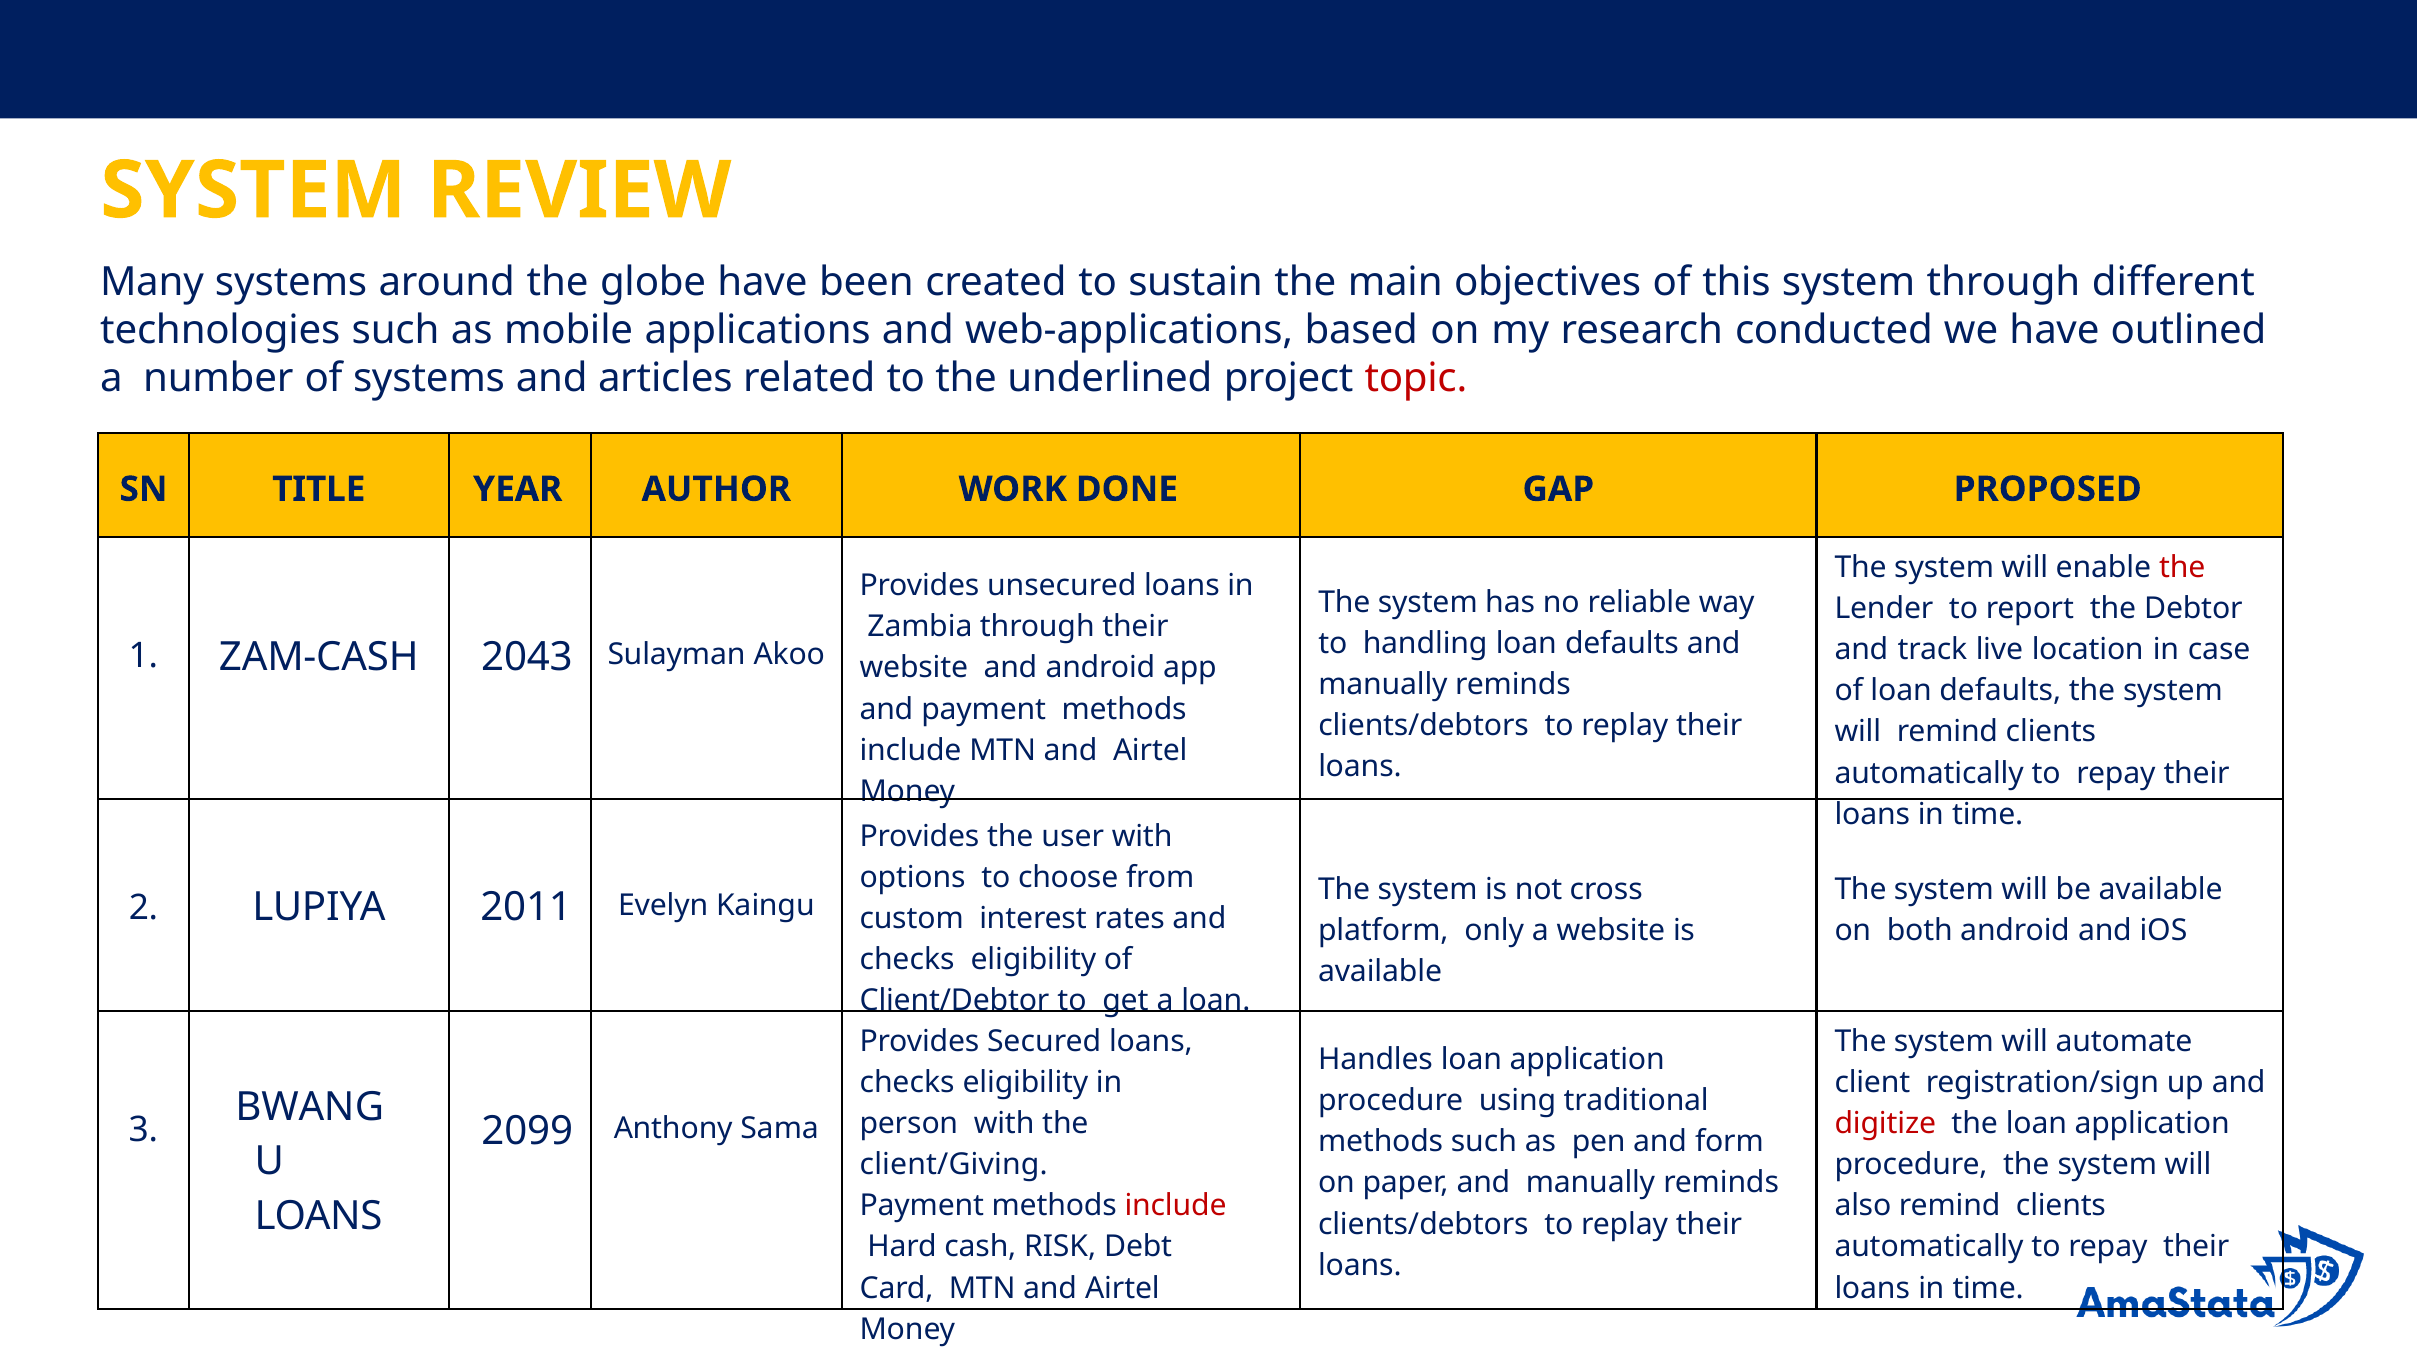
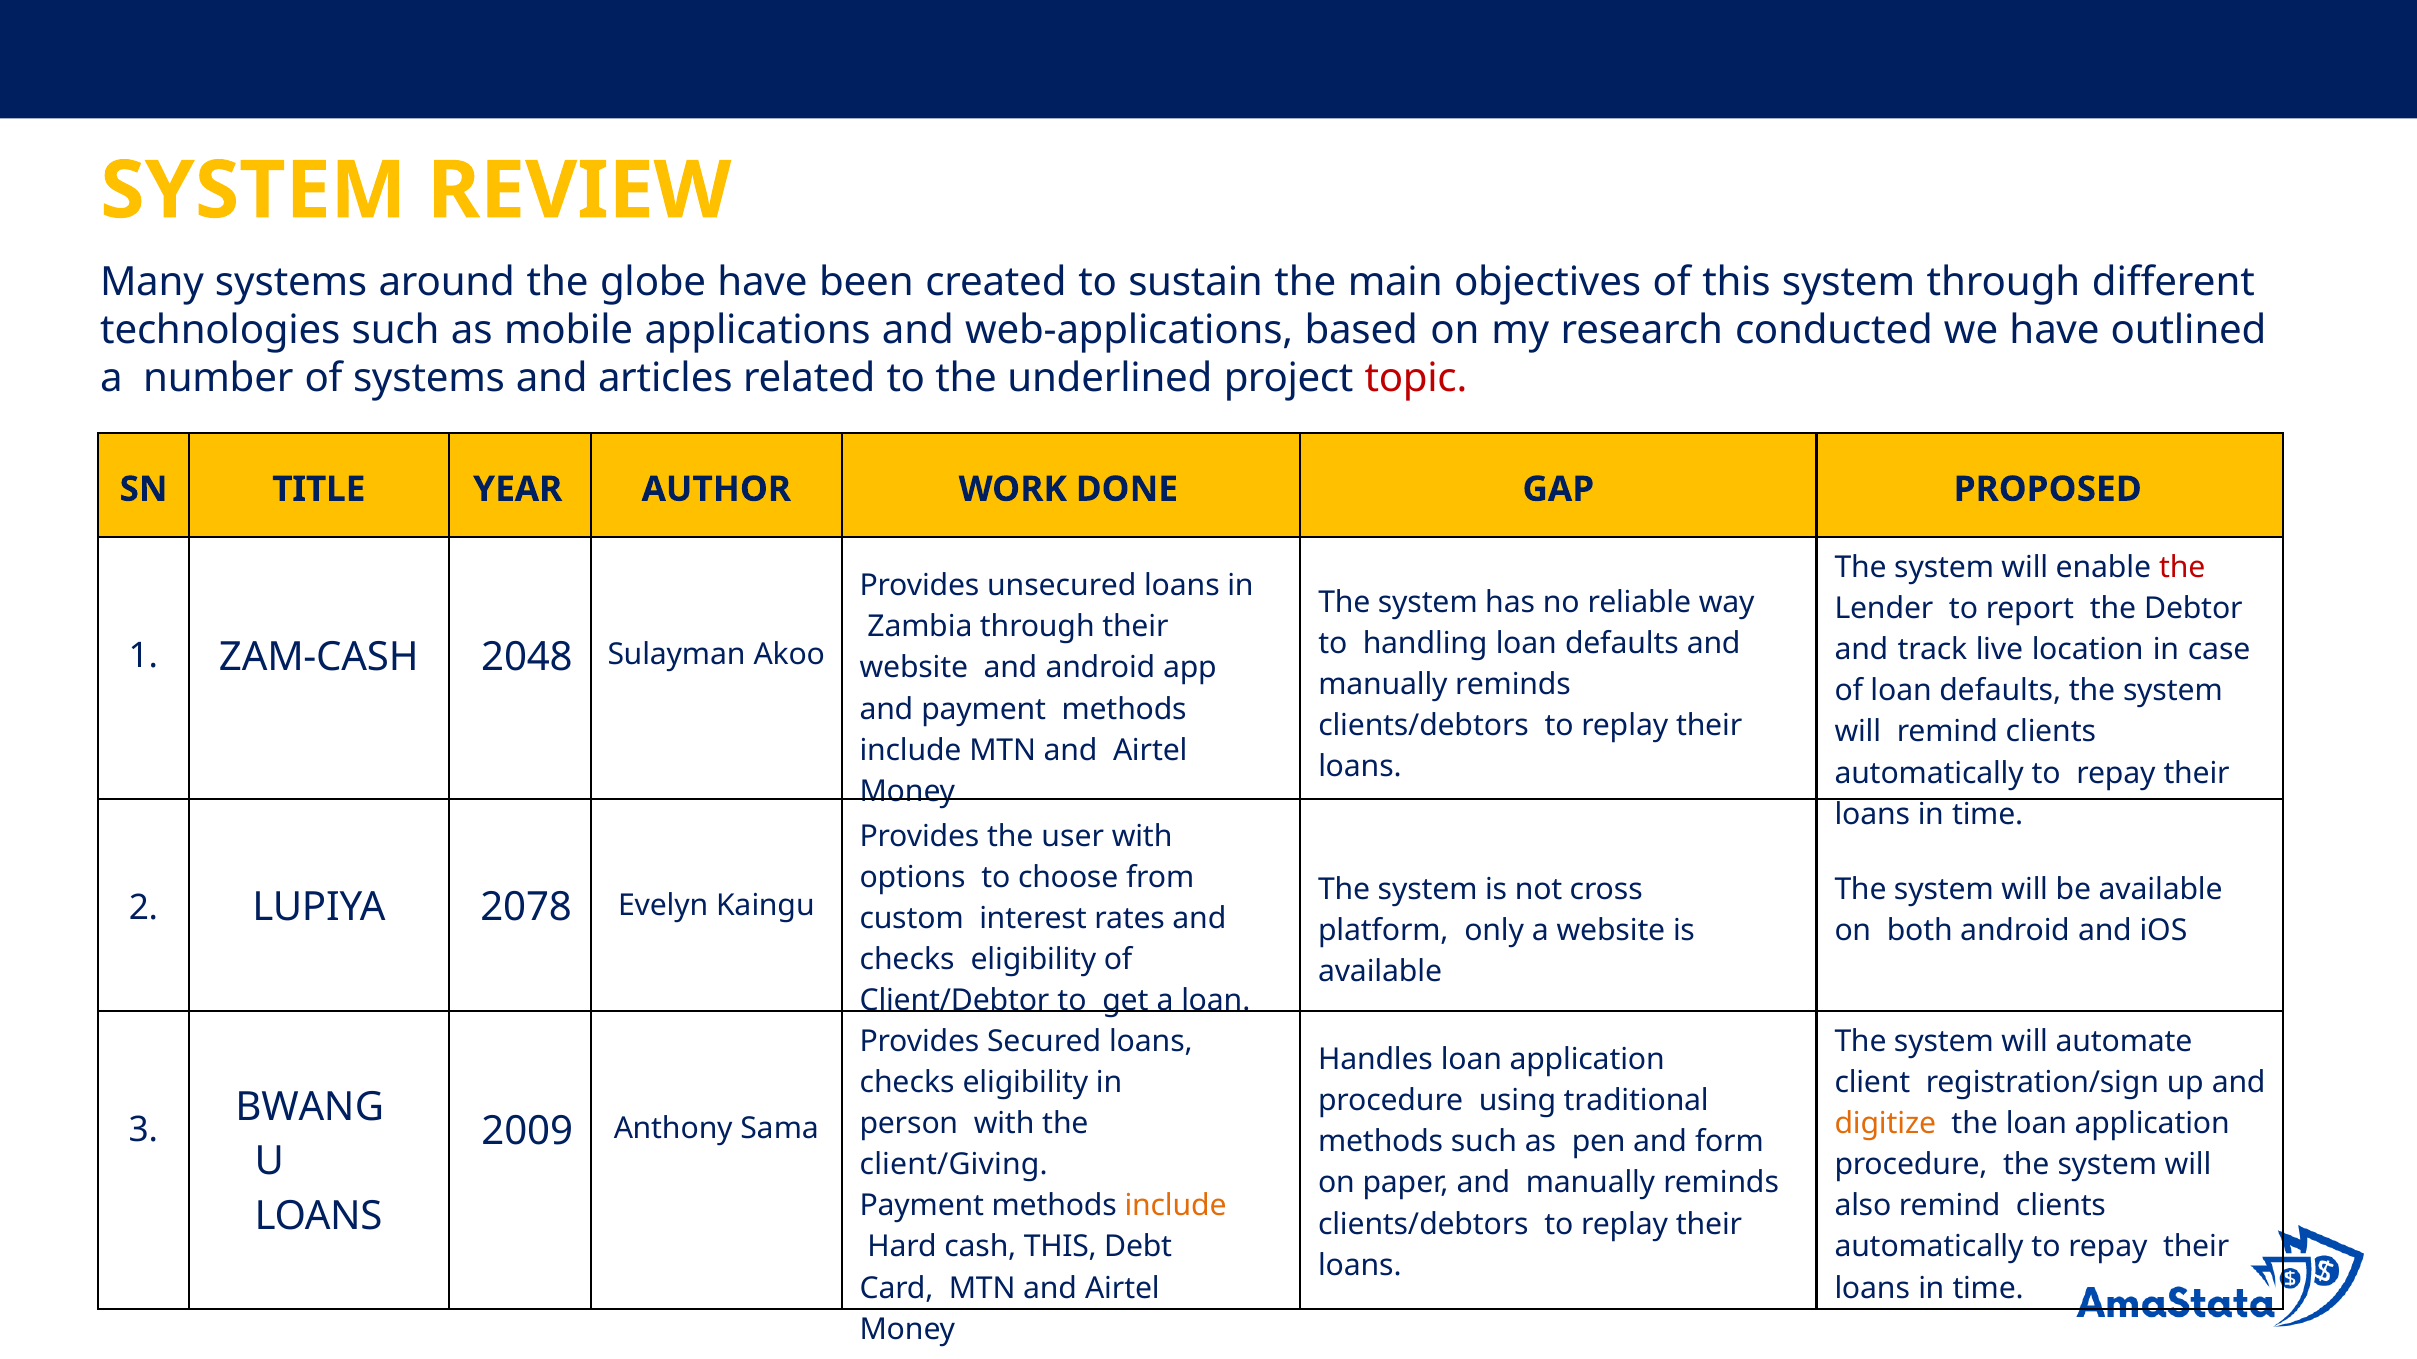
2043: 2043 -> 2048 (527, 658)
2011: 2011 -> 2078 (526, 907)
digitize colour: red -> orange (1885, 1124)
2099: 2099 -> 2009 (527, 1132)
include colour: red -> orange (1176, 1206)
cash RISK: RISK -> THIS (1060, 1248)
